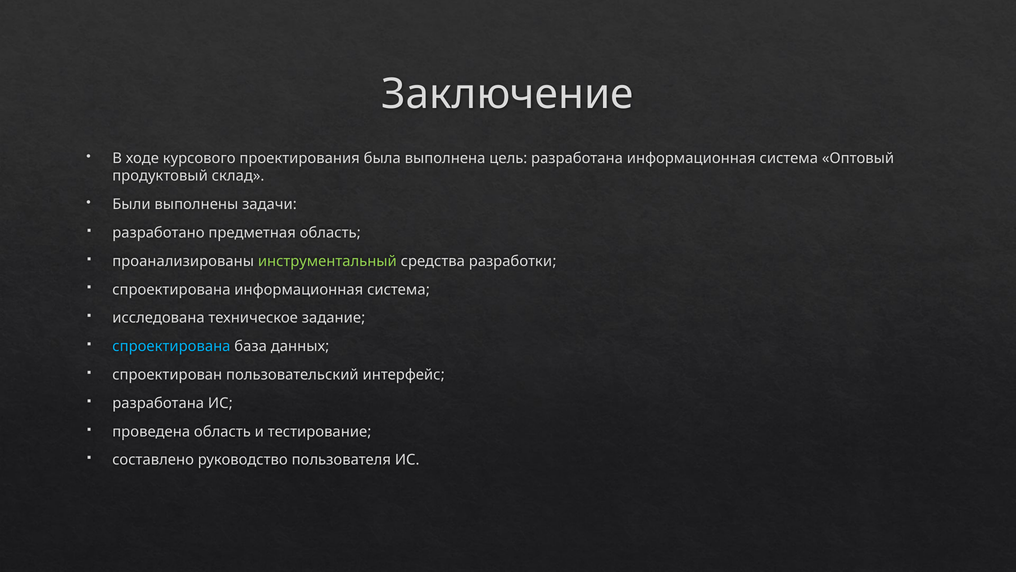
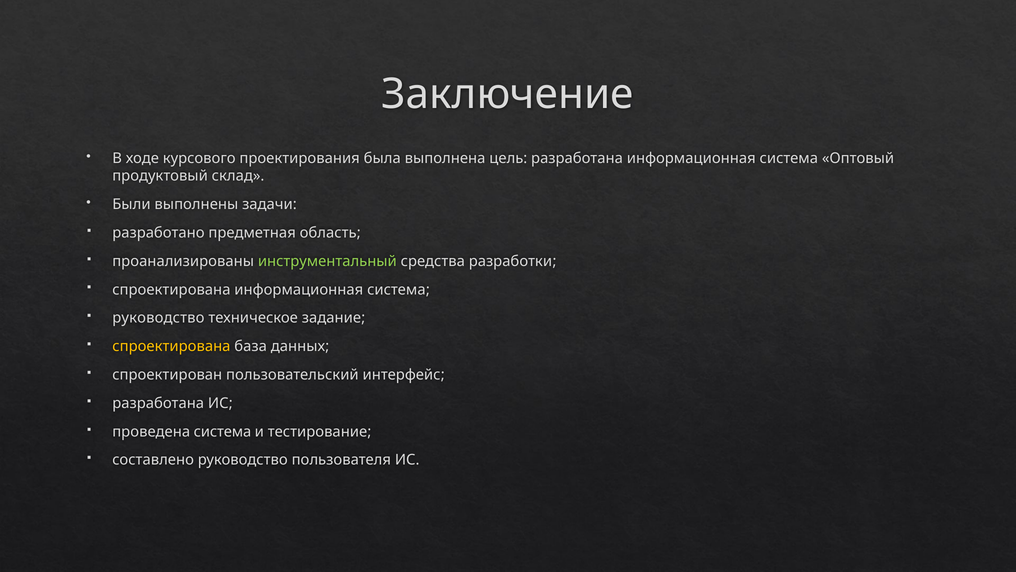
исследована: исследована -> руководство (158, 318)
спроектирована colour: light blue -> yellow (171, 346)
проведена область: область -> система (223, 431)
